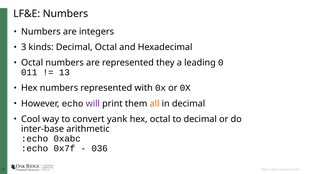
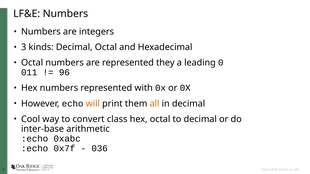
13: 13 -> 96 (64, 73)
will colour: purple -> orange (93, 104)
yank: yank -> class (117, 119)
